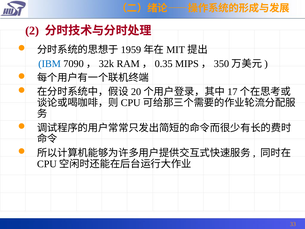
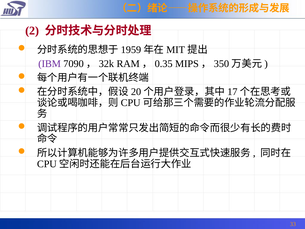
IBM colour: blue -> purple (50, 64)
